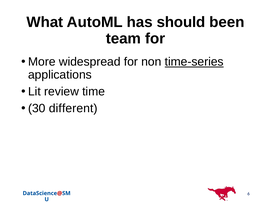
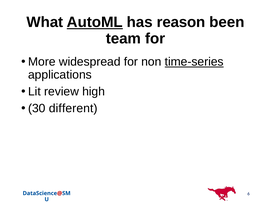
AutoML underline: none -> present (95, 22)
should: should -> reason (181, 22)
time: time -> high (94, 92)
